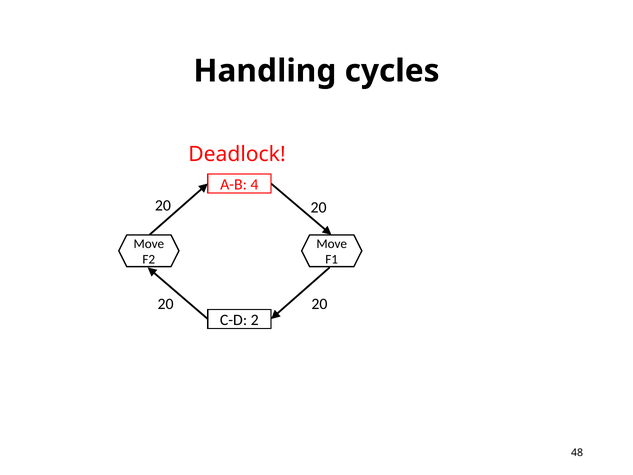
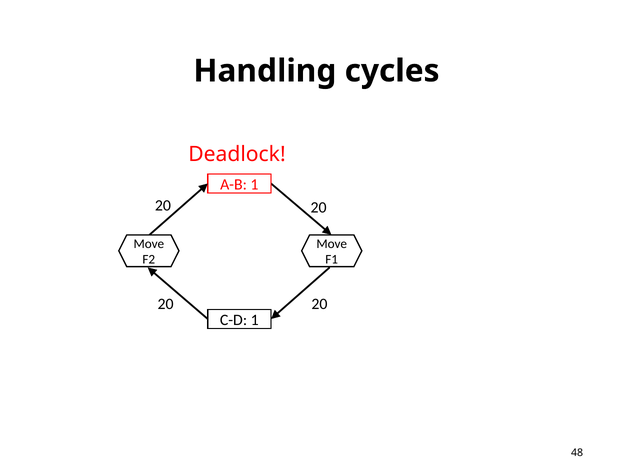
A-B 4: 4 -> 1 (254, 185)
C-D 2: 2 -> 1 (255, 320)
